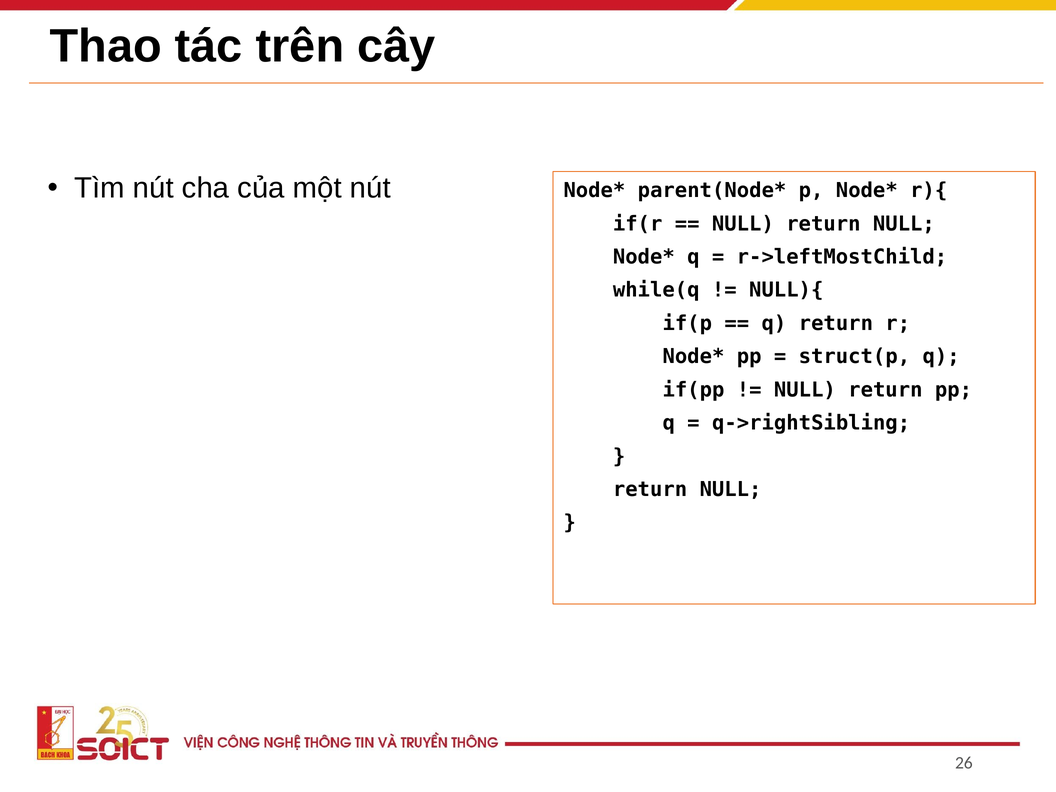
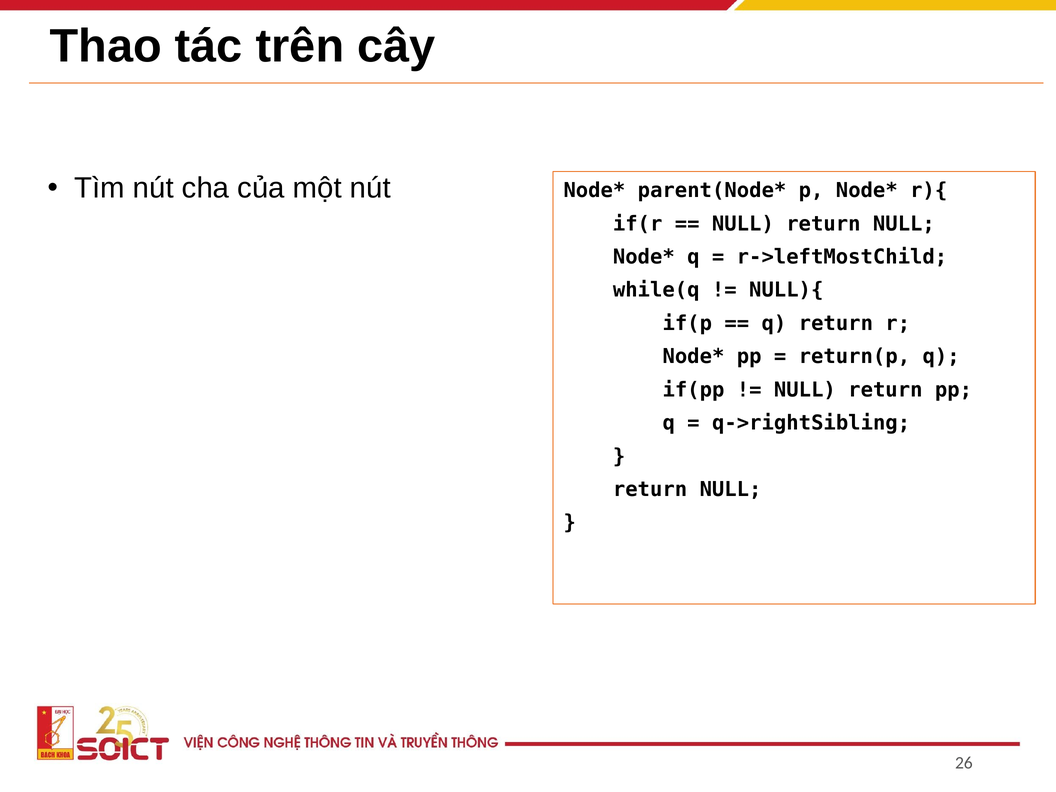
struct(p: struct(p -> return(p (854, 357)
